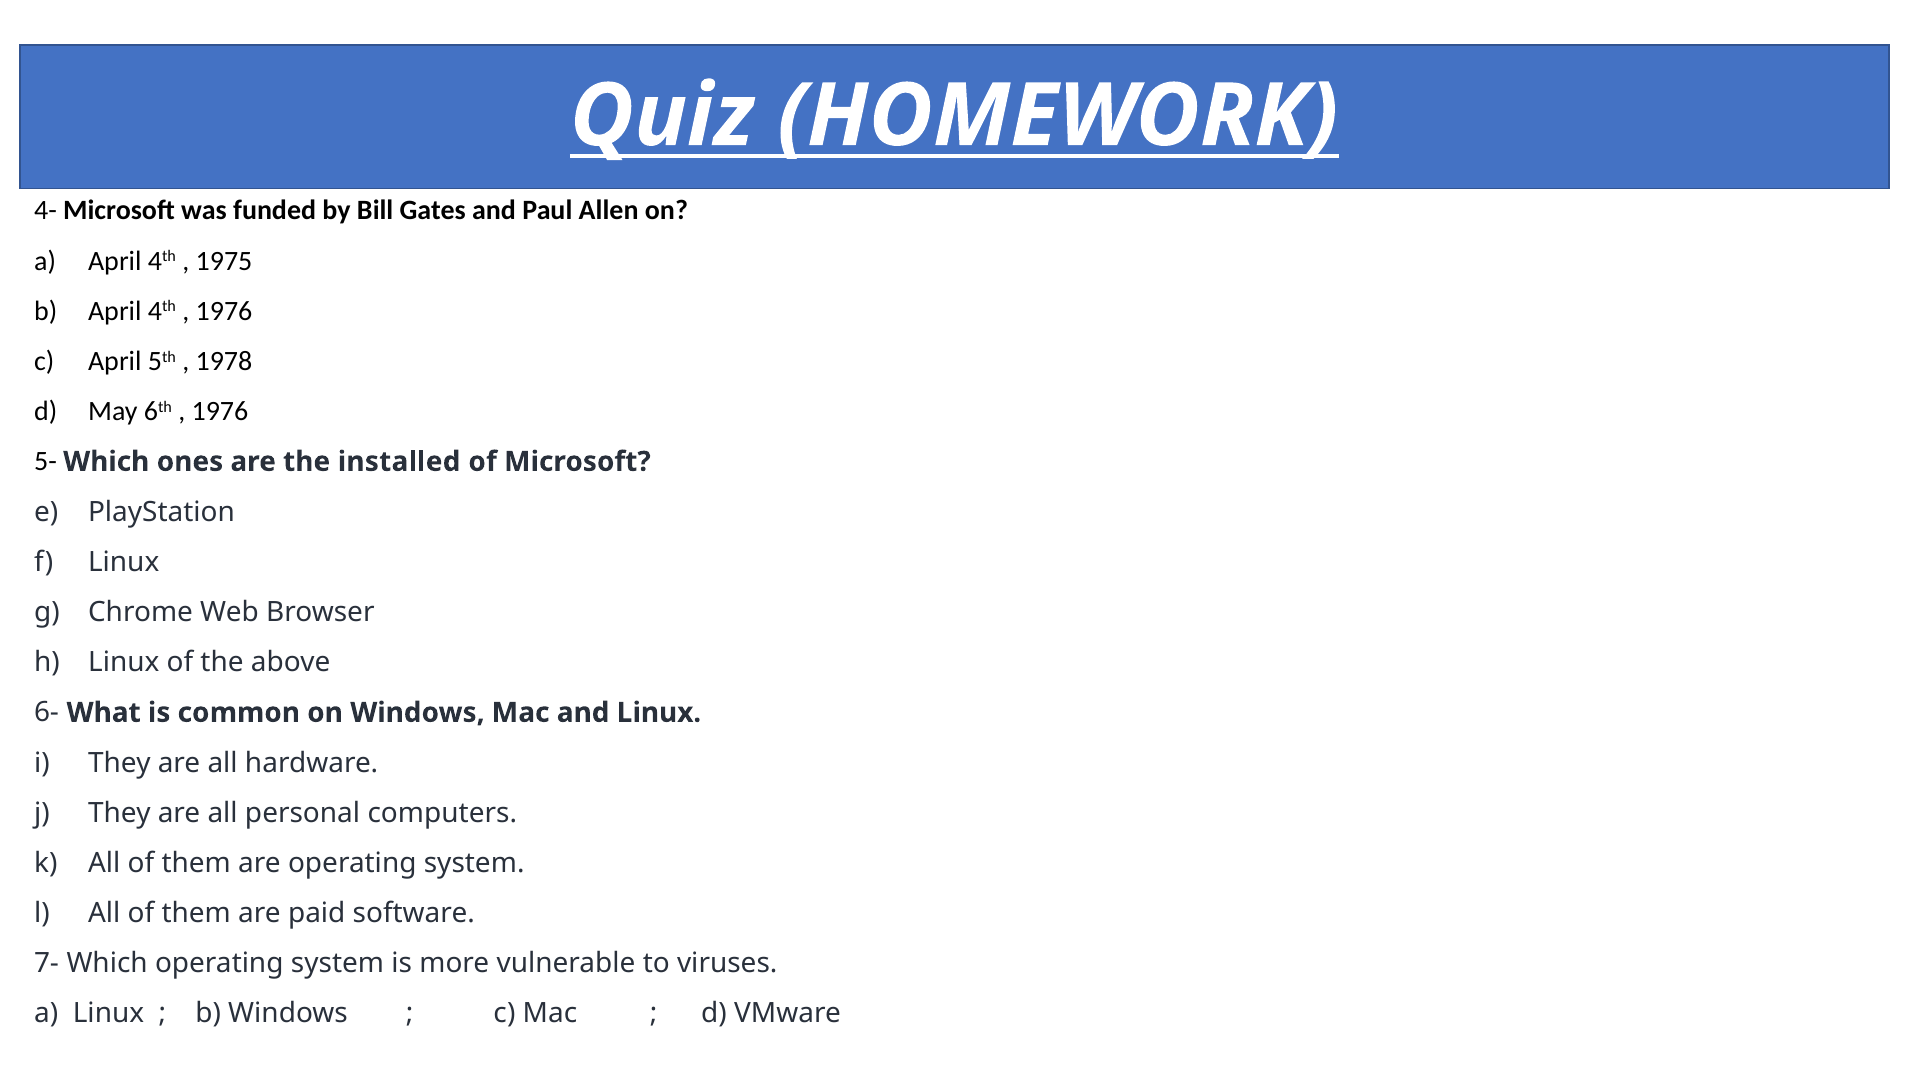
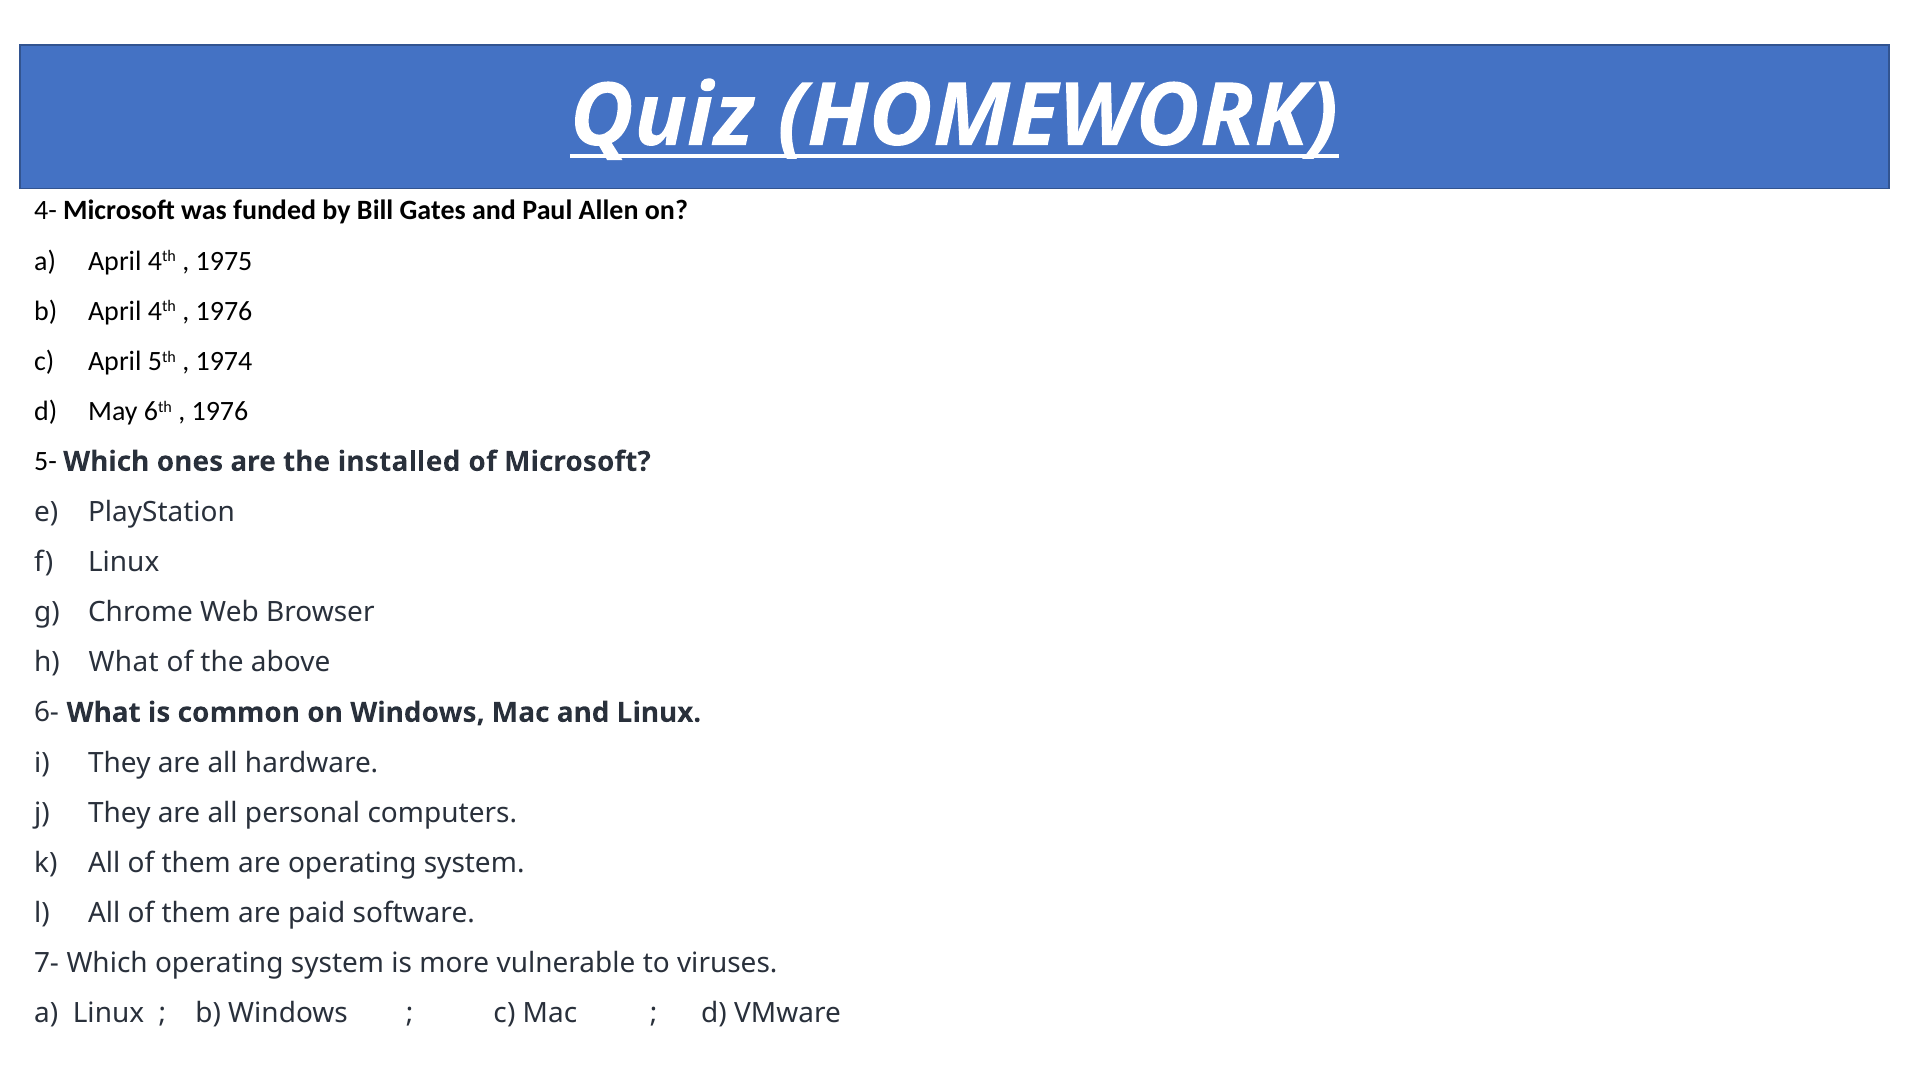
1978: 1978 -> 1974 (224, 361)
Linux: Linux -> What (124, 663)
